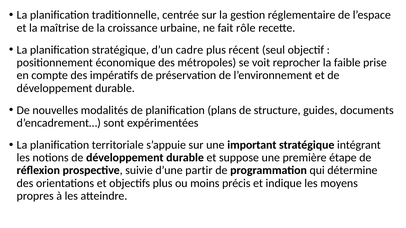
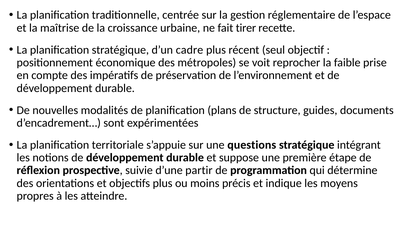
rôle: rôle -> tirer (246, 28)
important: important -> questions (252, 145)
